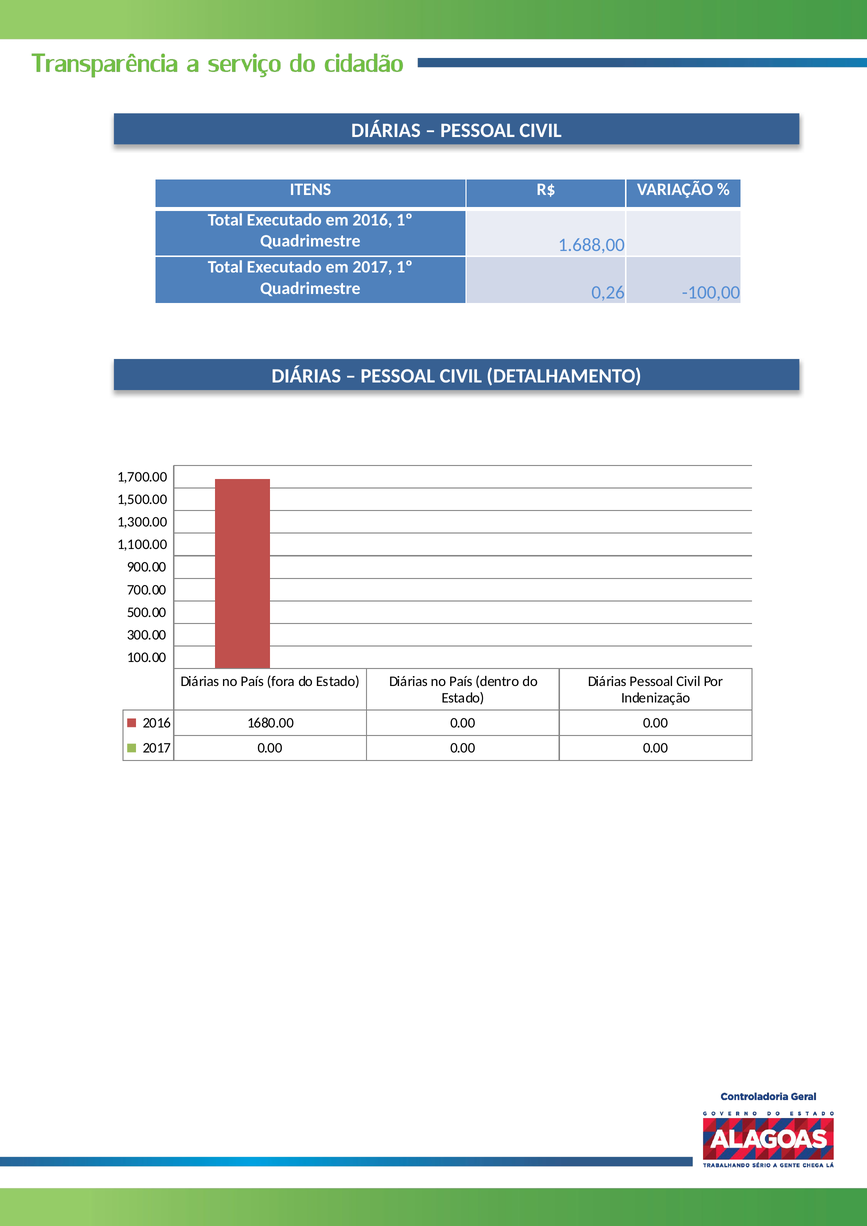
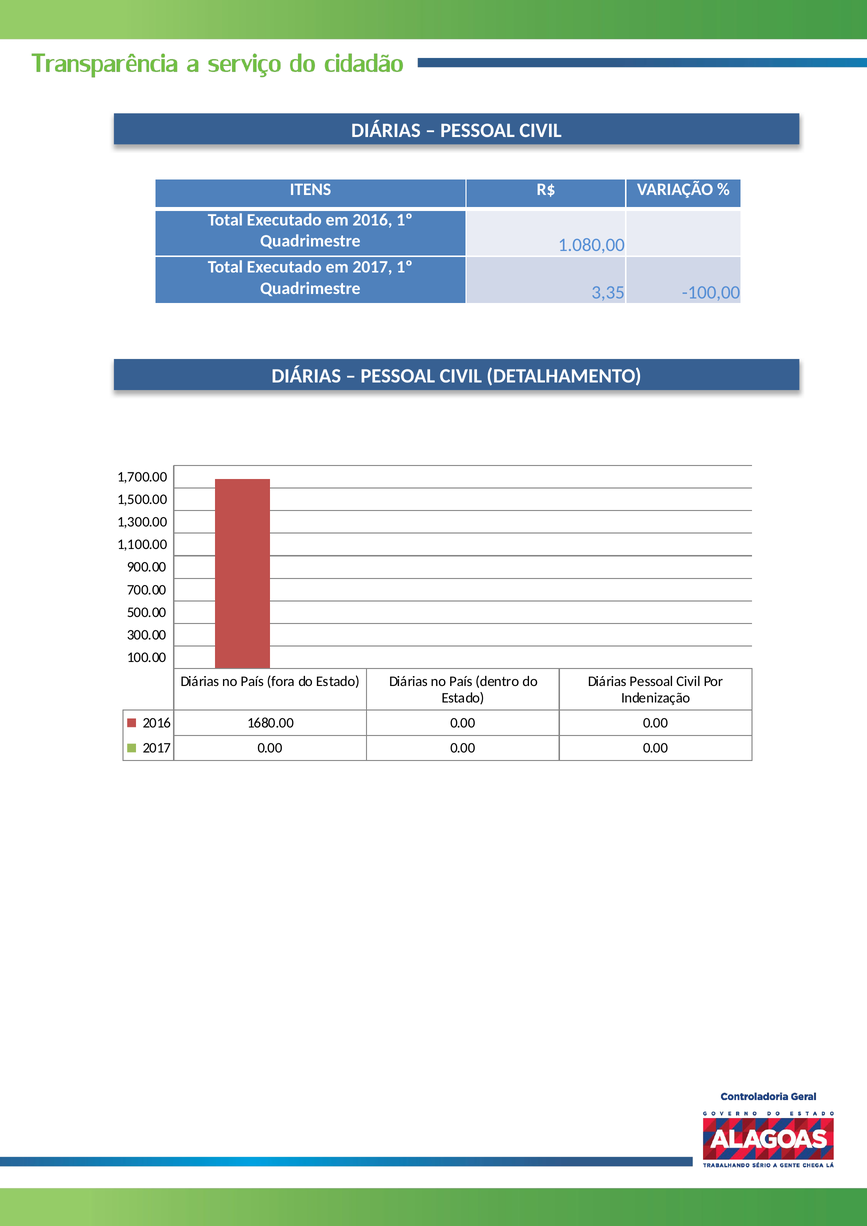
1.688,00: 1.688,00 -> 1.080,00 (591, 245)
0,26: 0,26 -> 3,35 (608, 292)
